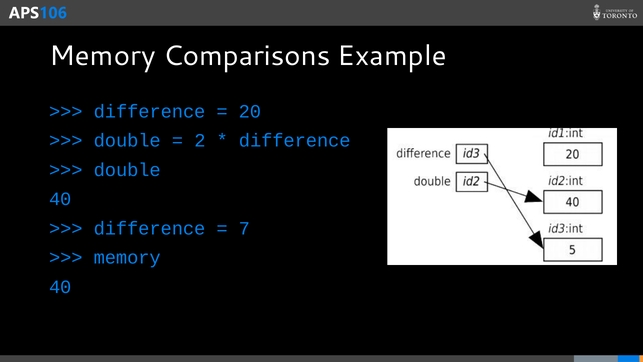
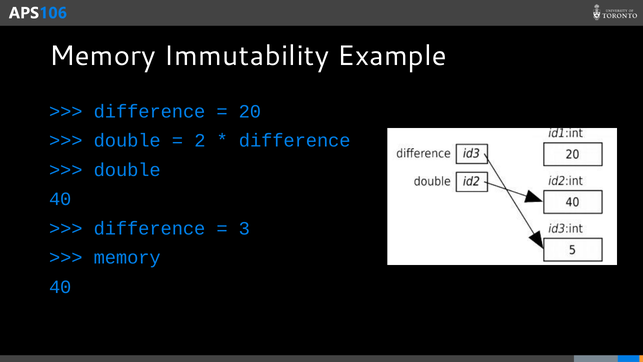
Comparisons: Comparisons -> Immutability (247, 56)
7: 7 -> 3 (244, 228)
